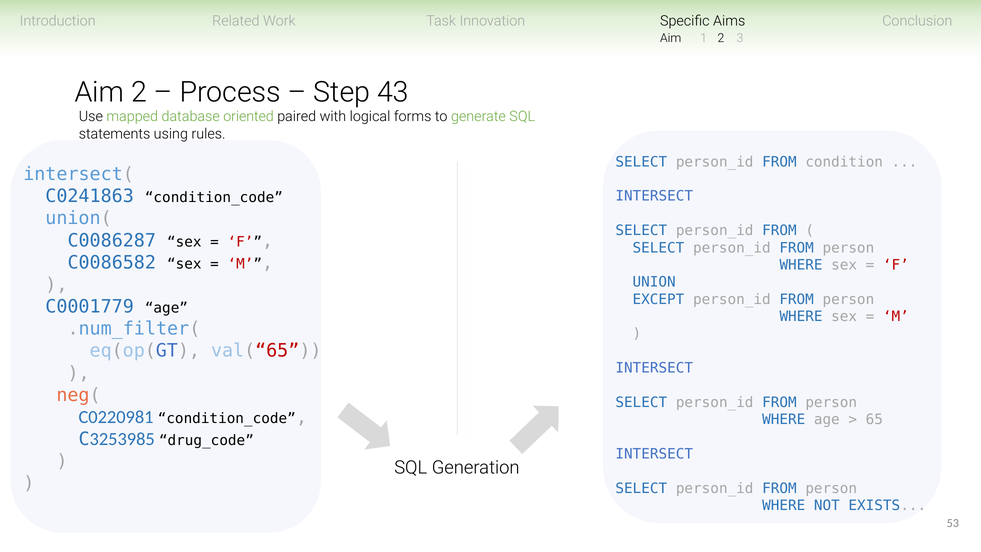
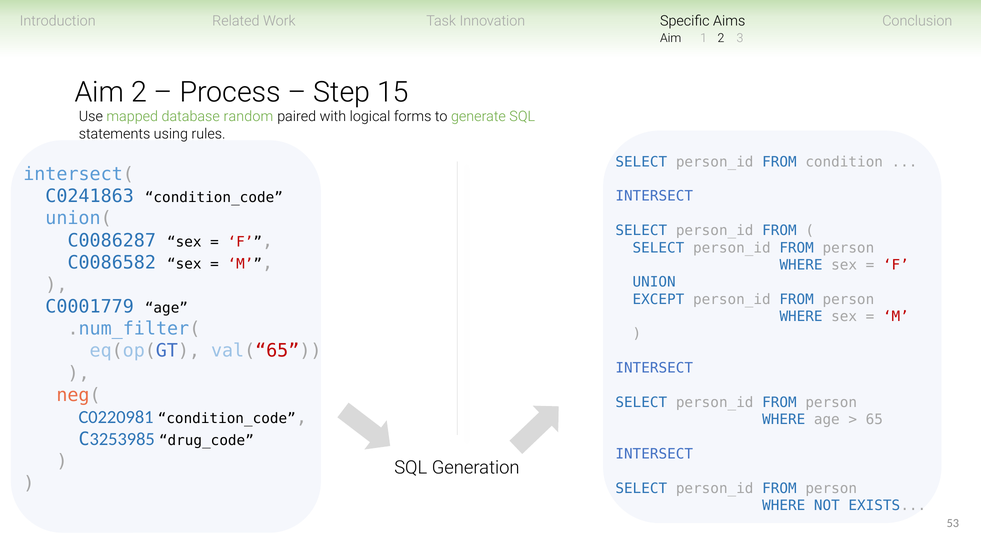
43: 43 -> 15 (393, 92)
oriented: oriented -> random (248, 117)
